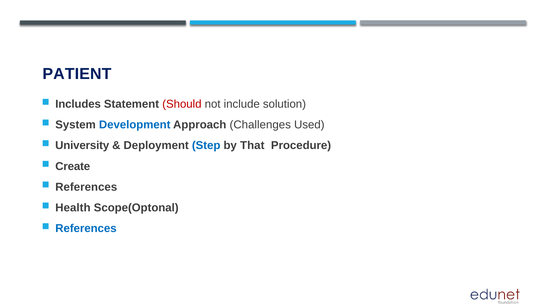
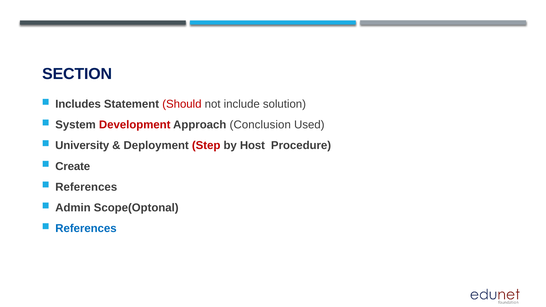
PATIENT: PATIENT -> SECTION (77, 74)
Development colour: blue -> red (135, 125)
Challenges: Challenges -> Conclusion (260, 125)
Step colour: blue -> red (206, 146)
That: That -> Host (252, 146)
Health: Health -> Admin (73, 208)
